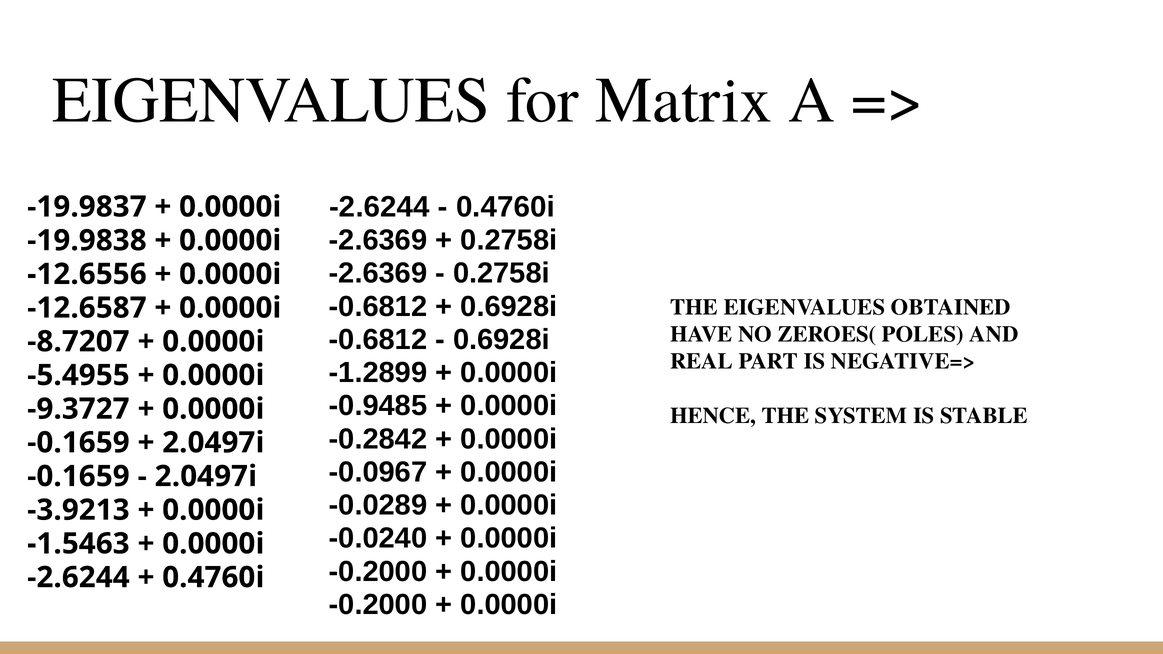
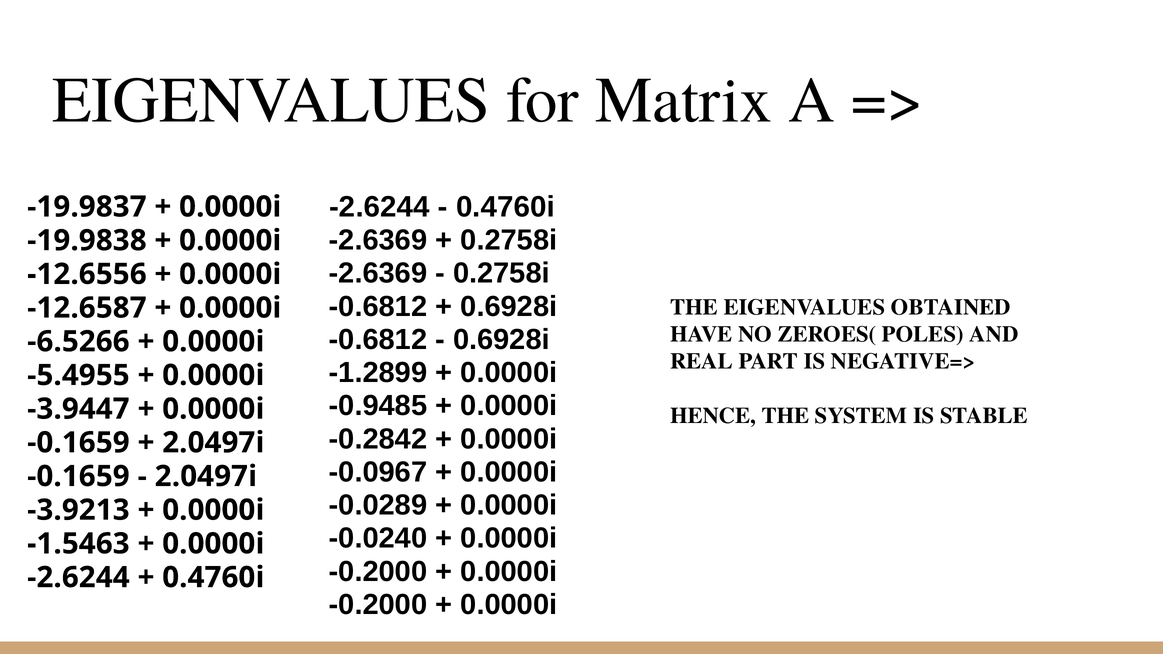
-8.7207: -8.7207 -> -6.5266 (78, 342)
-9.3727: -9.3727 -> -3.9447 (78, 409)
